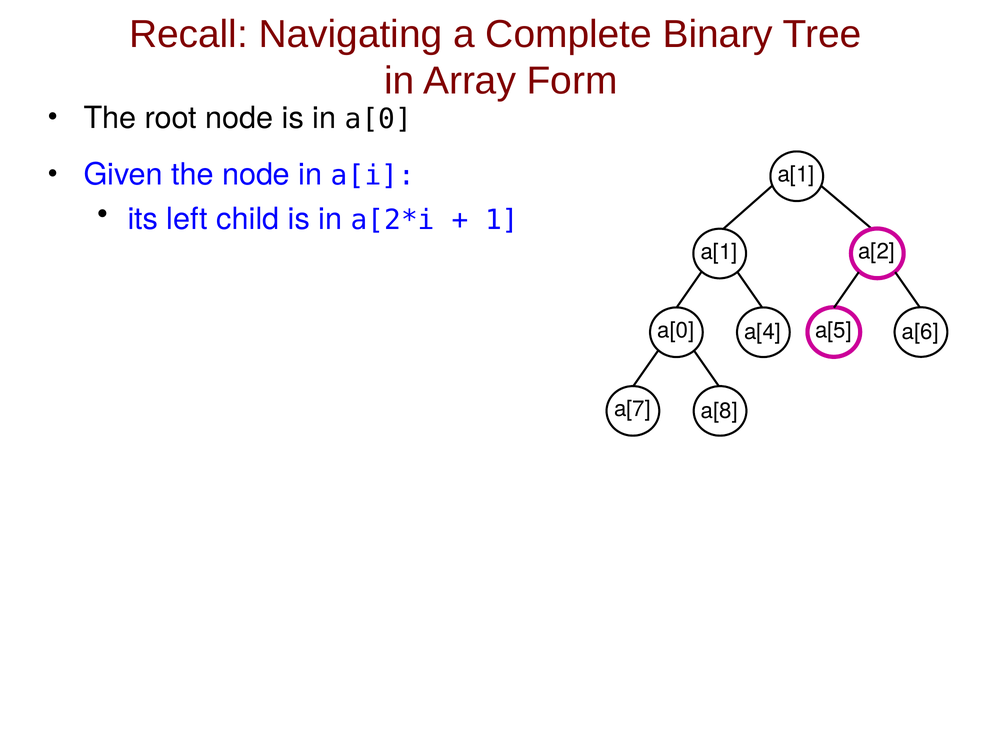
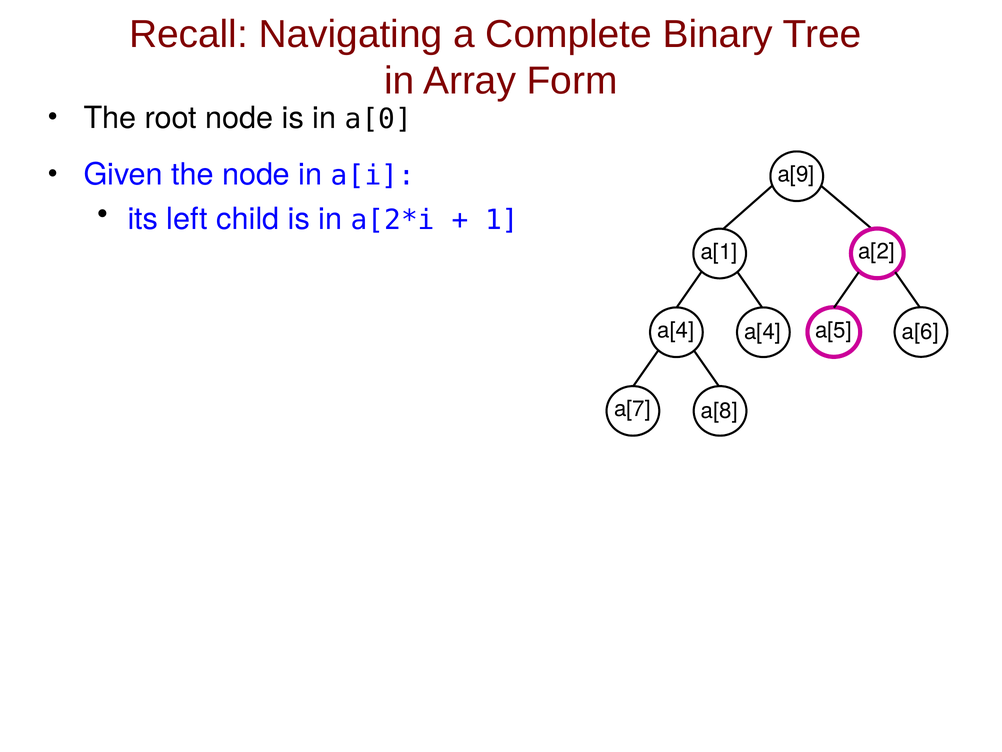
a[1: a[1 -> a[9 (796, 174)
a[0: a[0 -> a[4 (676, 330)
